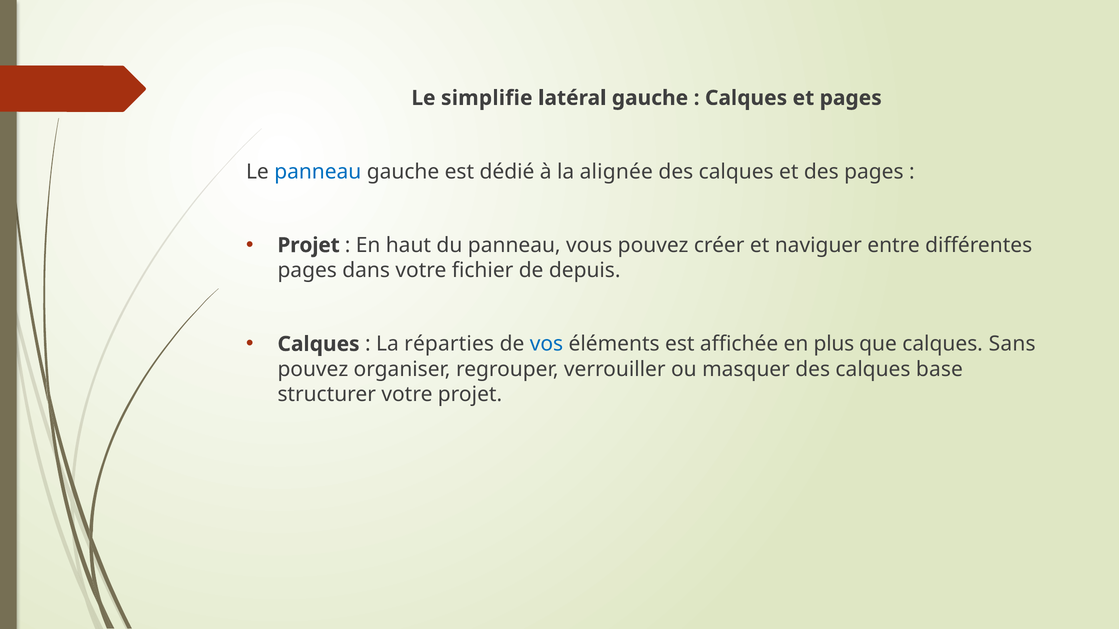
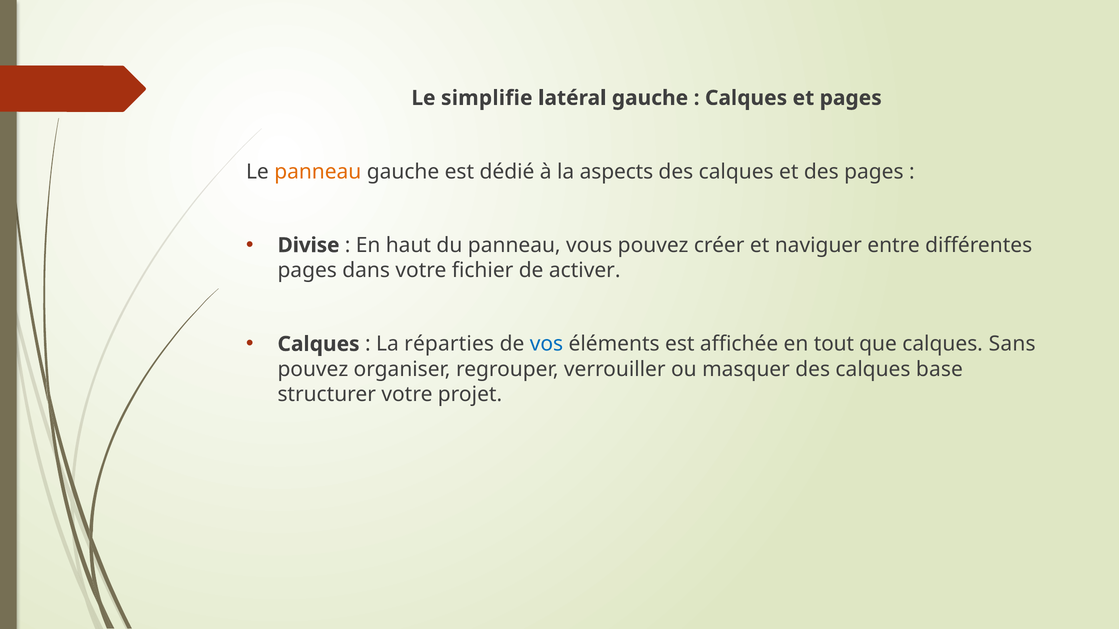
panneau colour: blue -> orange (318, 172)
alignée: alignée -> aspects (616, 172)
Projet: Projet -> Divise (309, 245)
depuis: depuis -> activer (585, 271)
plus: plus -> tout (834, 344)
